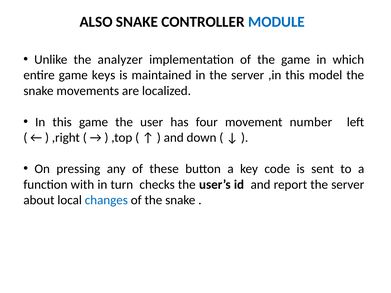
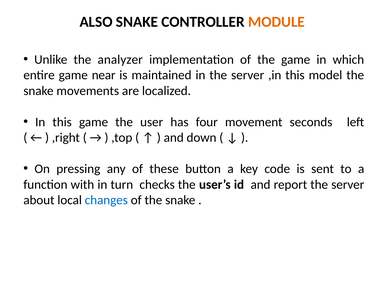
MODULE colour: blue -> orange (276, 22)
keys: keys -> near (104, 75)
number: number -> seconds (311, 122)
